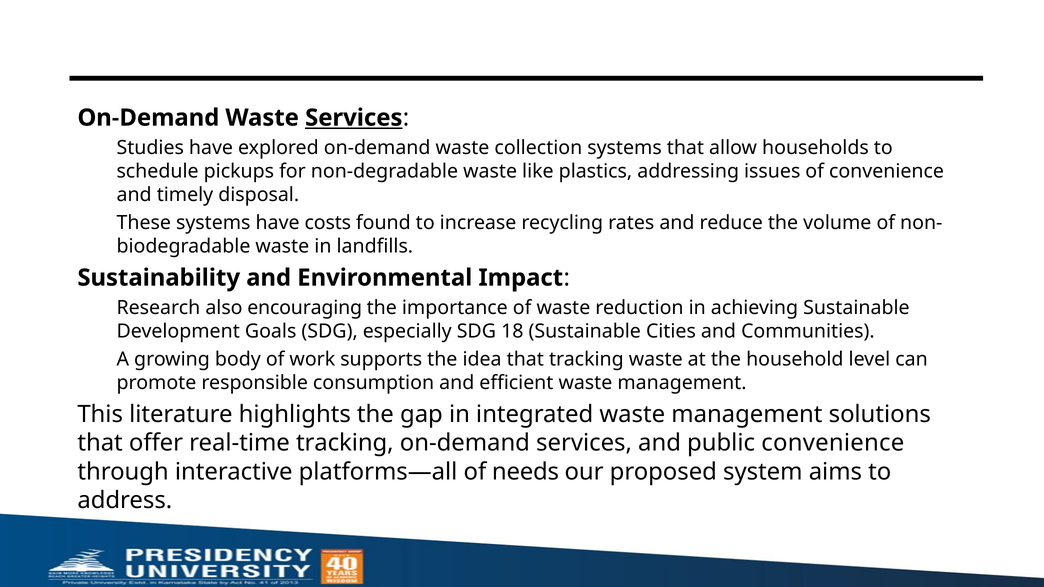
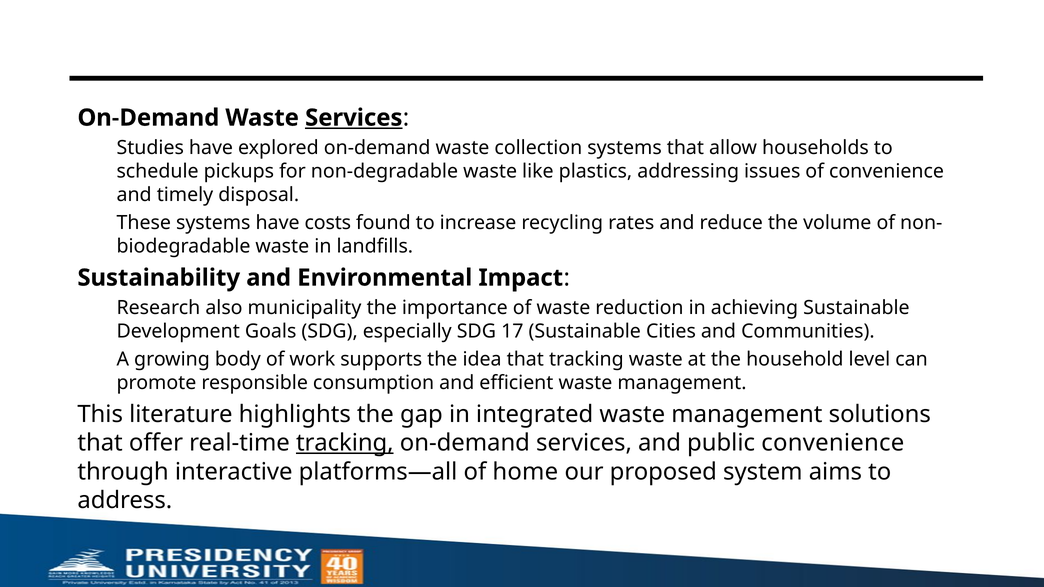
encouraging: encouraging -> municipality (305, 308)
18: 18 -> 17 (512, 331)
tracking underline: none -> present (345, 443)
needs: needs -> home (525, 472)
